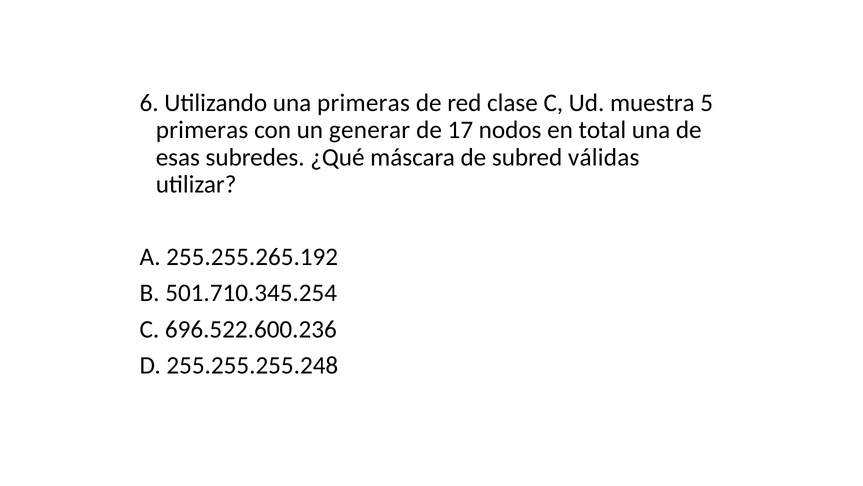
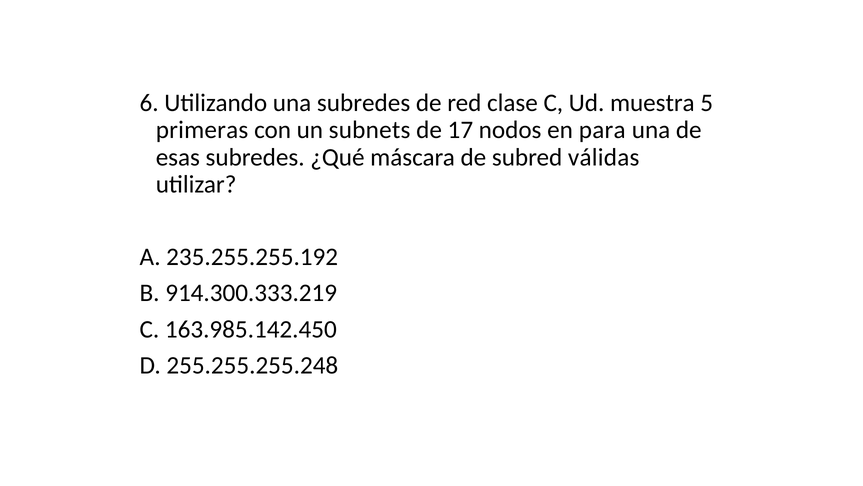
una primeras: primeras -> subredes (364, 103)
generar: generar -> subnets (370, 130)
total: total -> para (602, 130)
255.255.265.192: 255.255.265.192 -> 235.255.255.192 (252, 257)
501.710.345.254: 501.710.345.254 -> 914.300.333.219 (251, 293)
696.522.600.236: 696.522.600.236 -> 163.985.142.450 (251, 329)
